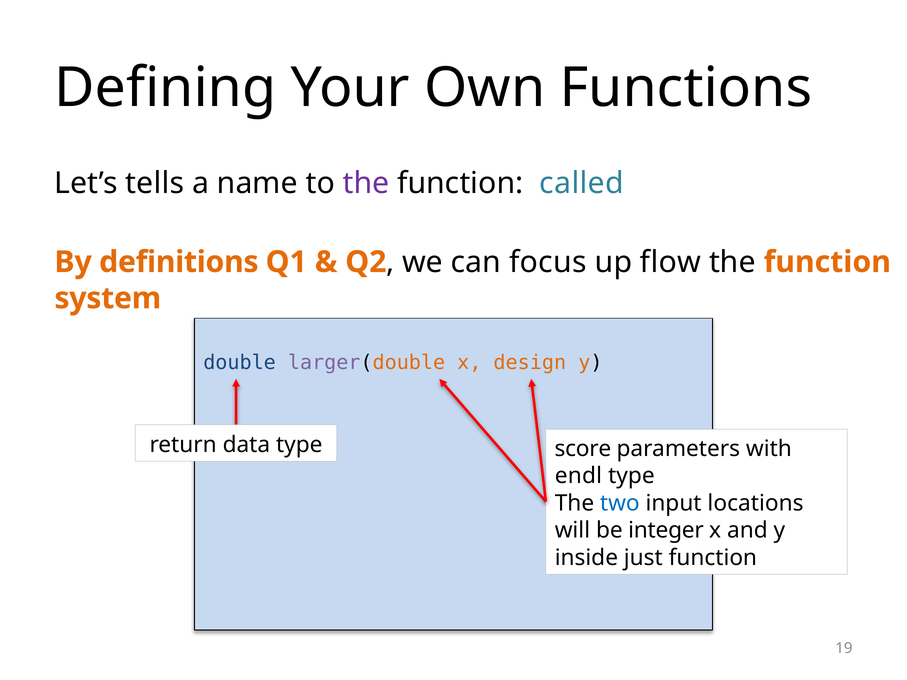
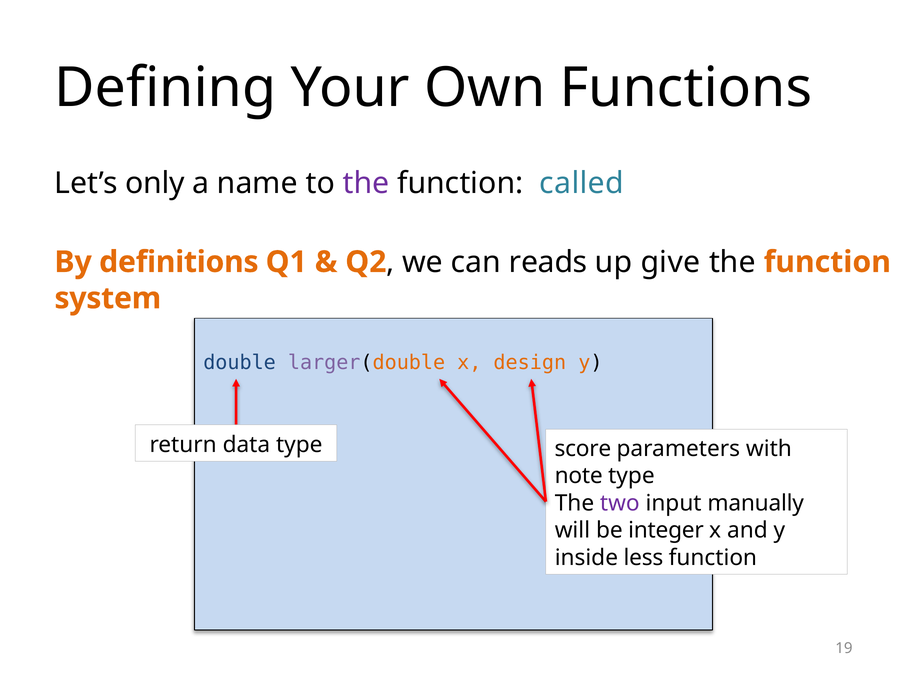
tells: tells -> only (155, 184)
focus: focus -> reads (548, 262)
flow: flow -> give (670, 262)
endl: endl -> note (579, 476)
two colour: blue -> purple (620, 503)
locations: locations -> manually (756, 503)
just: just -> less (643, 558)
